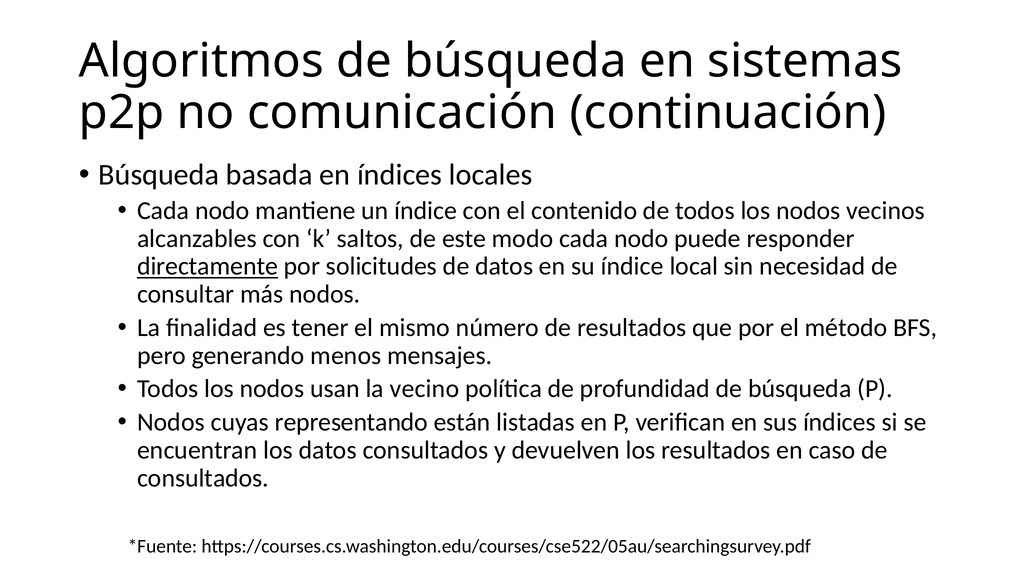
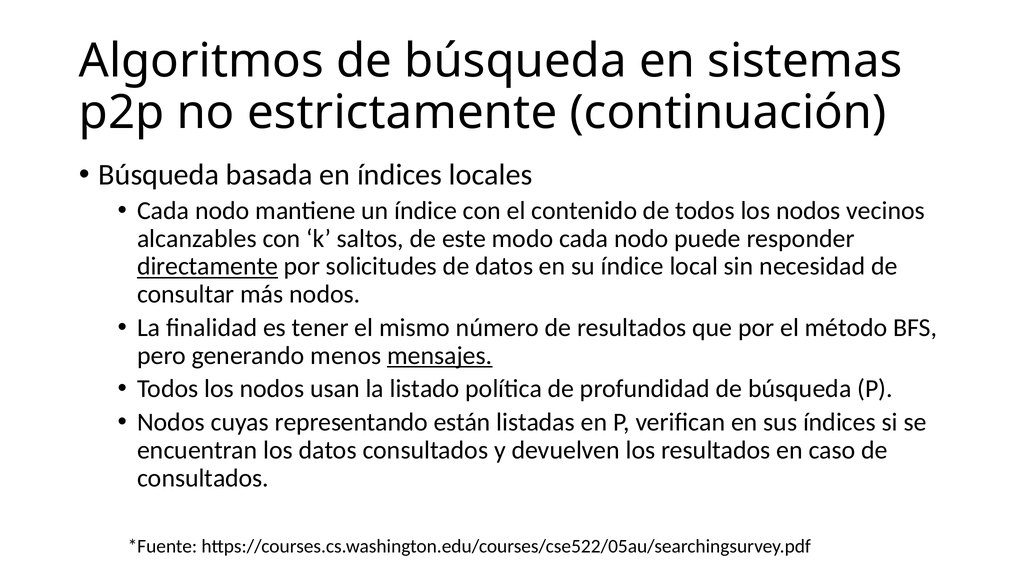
comunicación: comunicación -> estrictamente (402, 113)
mensajes underline: none -> present (440, 356)
vecino: vecino -> listado (425, 389)
